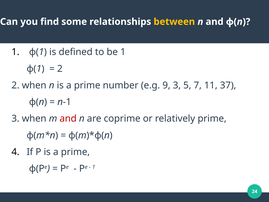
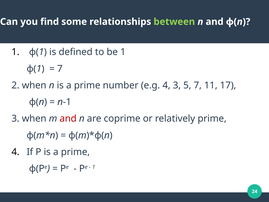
between colour: yellow -> light green (174, 22)
2: 2 -> 7 (60, 69)
e.g 9: 9 -> 4 (166, 85)
37: 37 -> 17 (228, 85)
